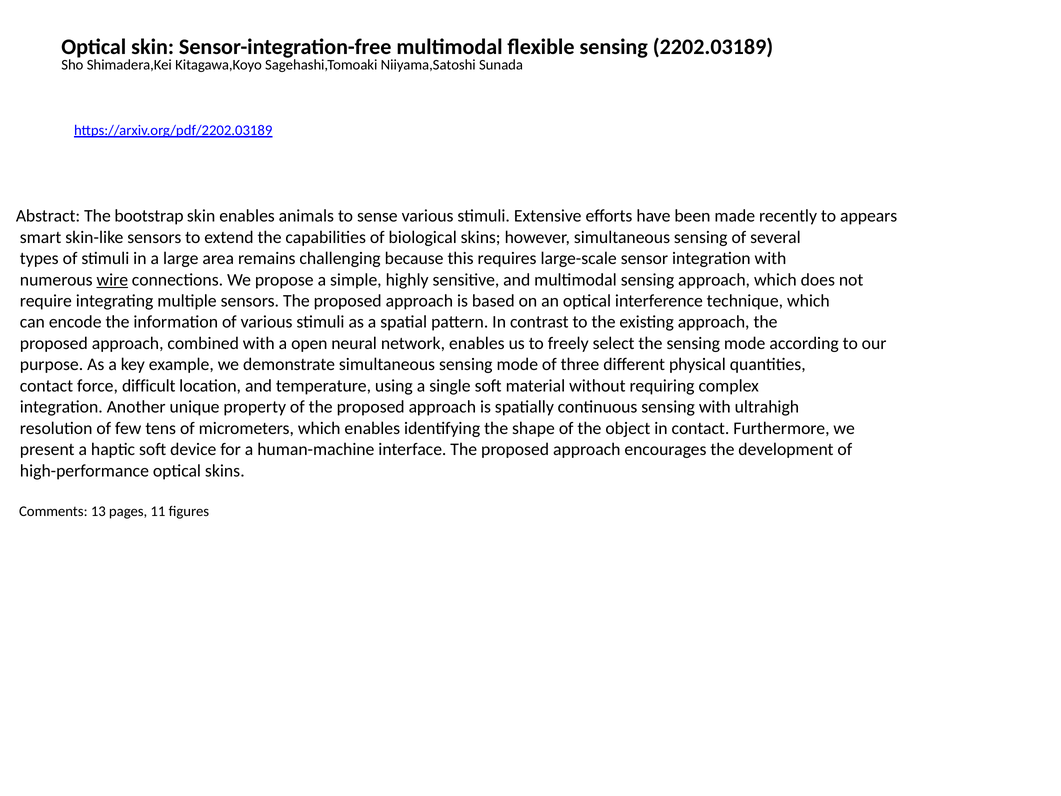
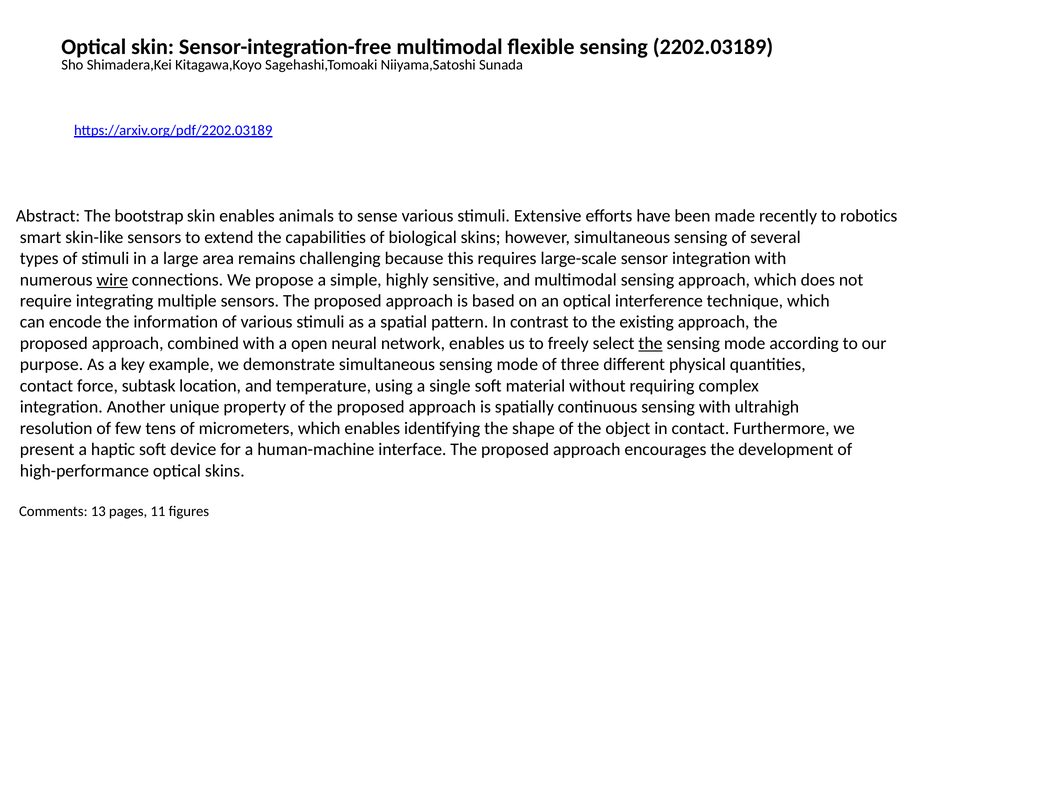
appears: appears -> robotics (869, 216)
the underline: none -> present (650, 343)
difficult: difficult -> subtask (149, 386)
